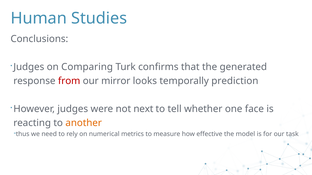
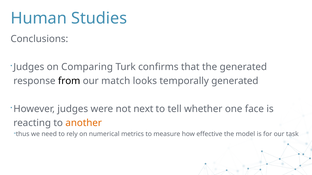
from colour: red -> black (69, 81)
mirror: mirror -> match (116, 81)
temporally prediction: prediction -> generated (235, 81)
